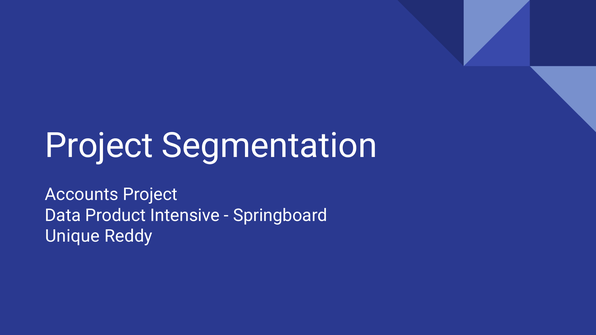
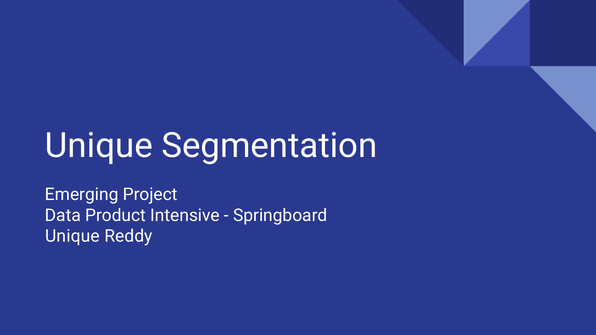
Project: Project -> Unique (99, 146)
Accounts: Accounts -> Emerging (82, 195)
